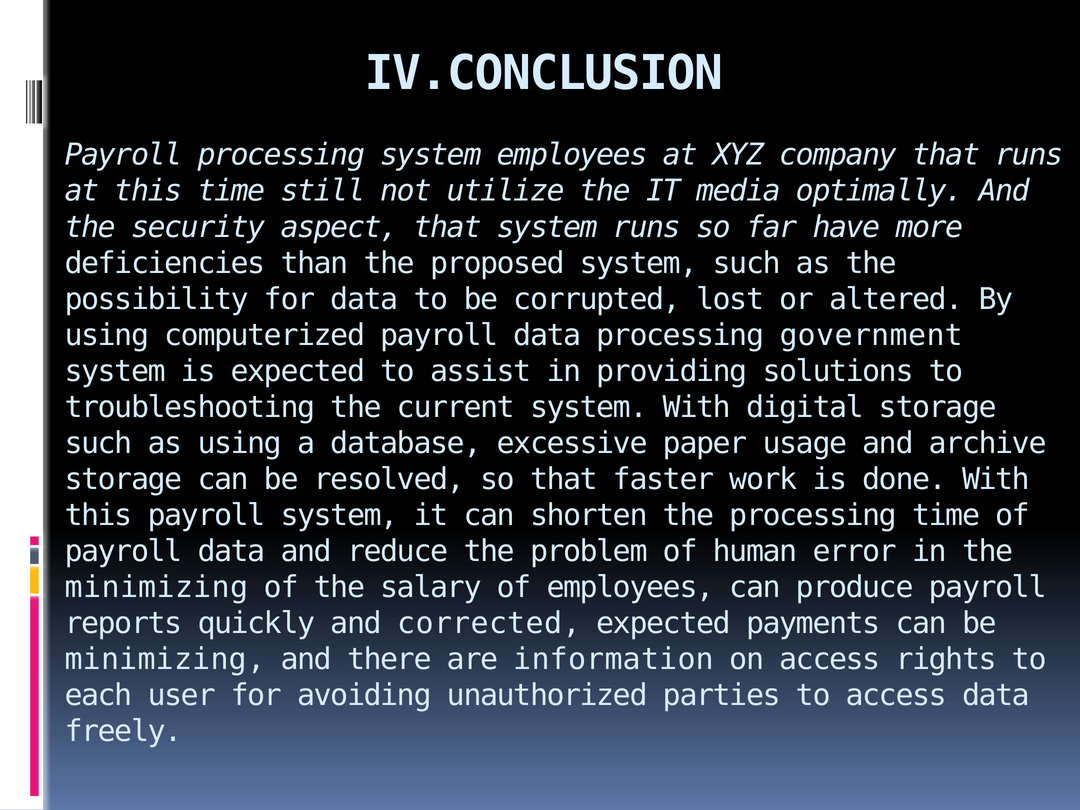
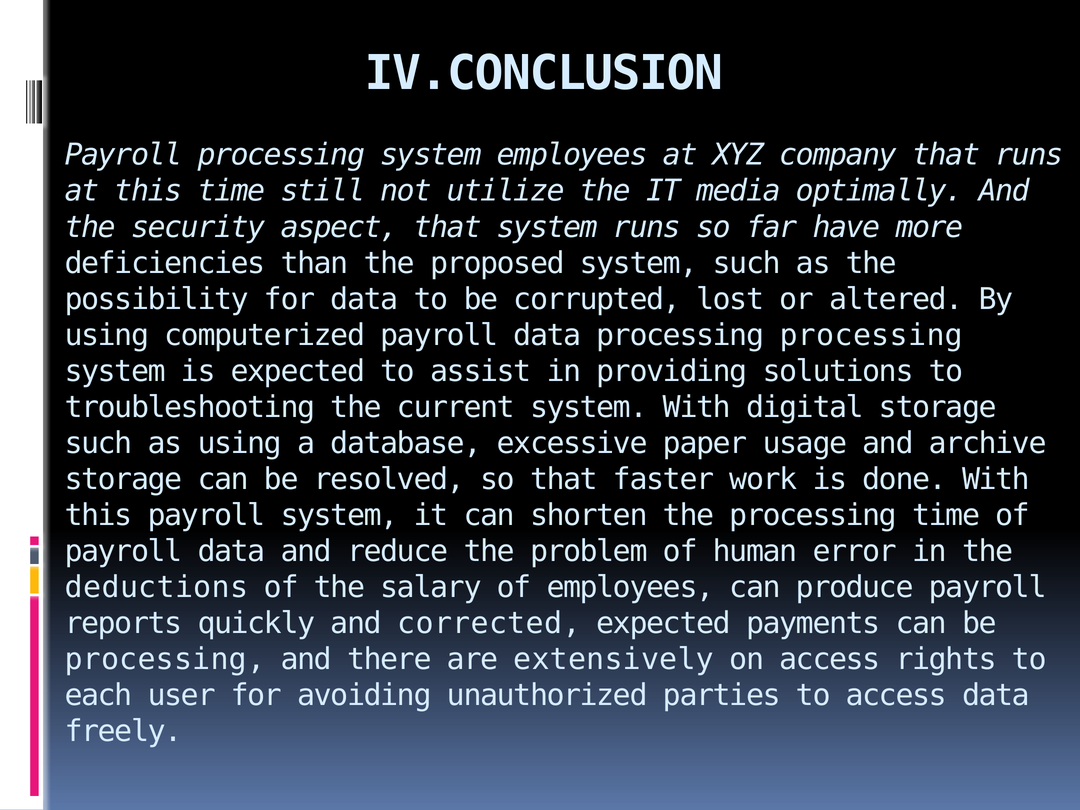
processing government: government -> processing (871, 335)
minimizing: minimizing -> deductions (157, 587)
minimizing: minimizing -> processing (165, 659)
information: information -> extensively (614, 659)
